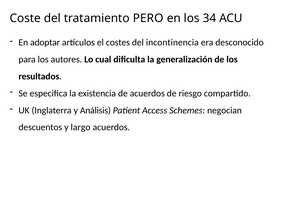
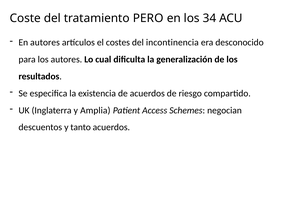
En adoptar: adoptar -> autores (45, 43)
Análisis: Análisis -> Amplia (95, 110)
largo: largo -> tanto (81, 127)
